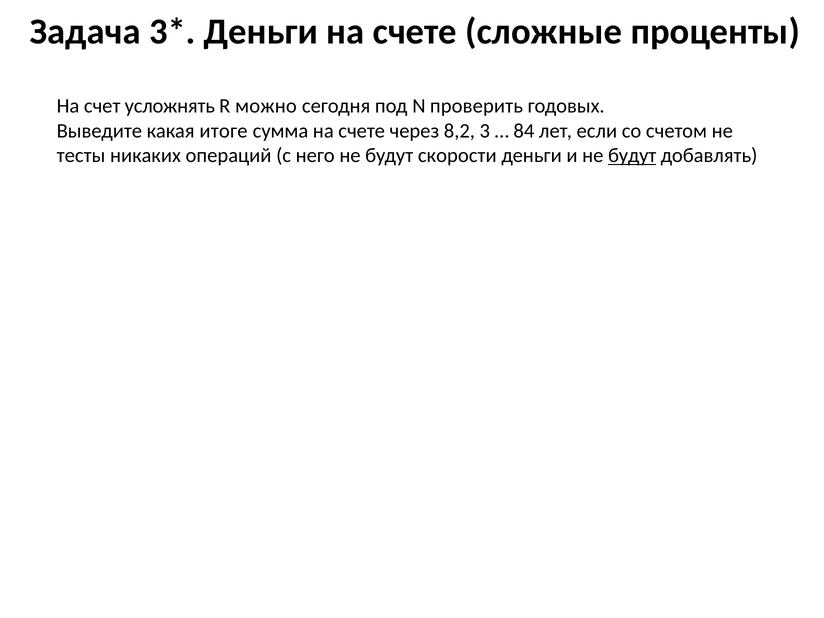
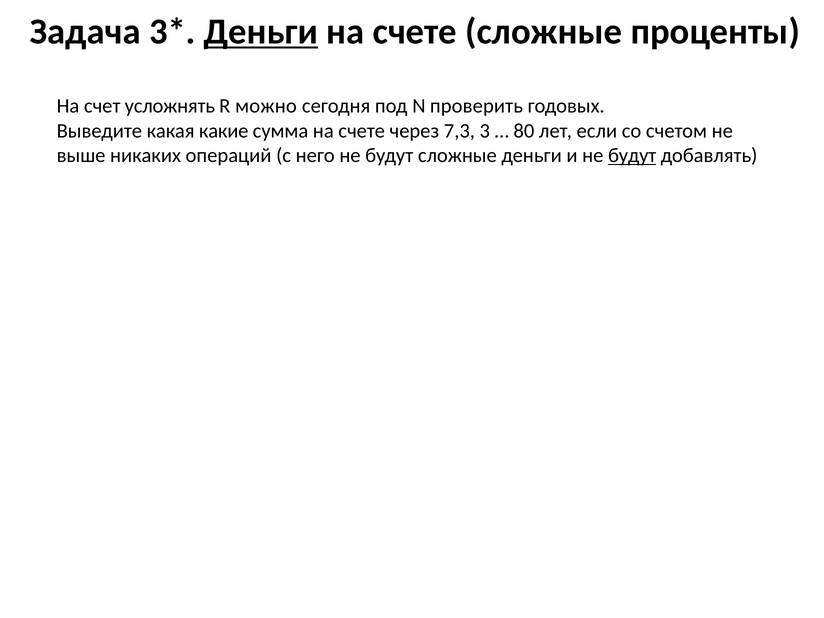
Деньги underline: none -> present (261, 32)
итоге: итоге -> какие (224, 131)
8,2: 8,2 -> 7,3 (459, 131)
84: 84 -> 80 (524, 131)
тесты: тесты -> выше (81, 156)
будут скорости: скорости -> сложные (457, 156)
